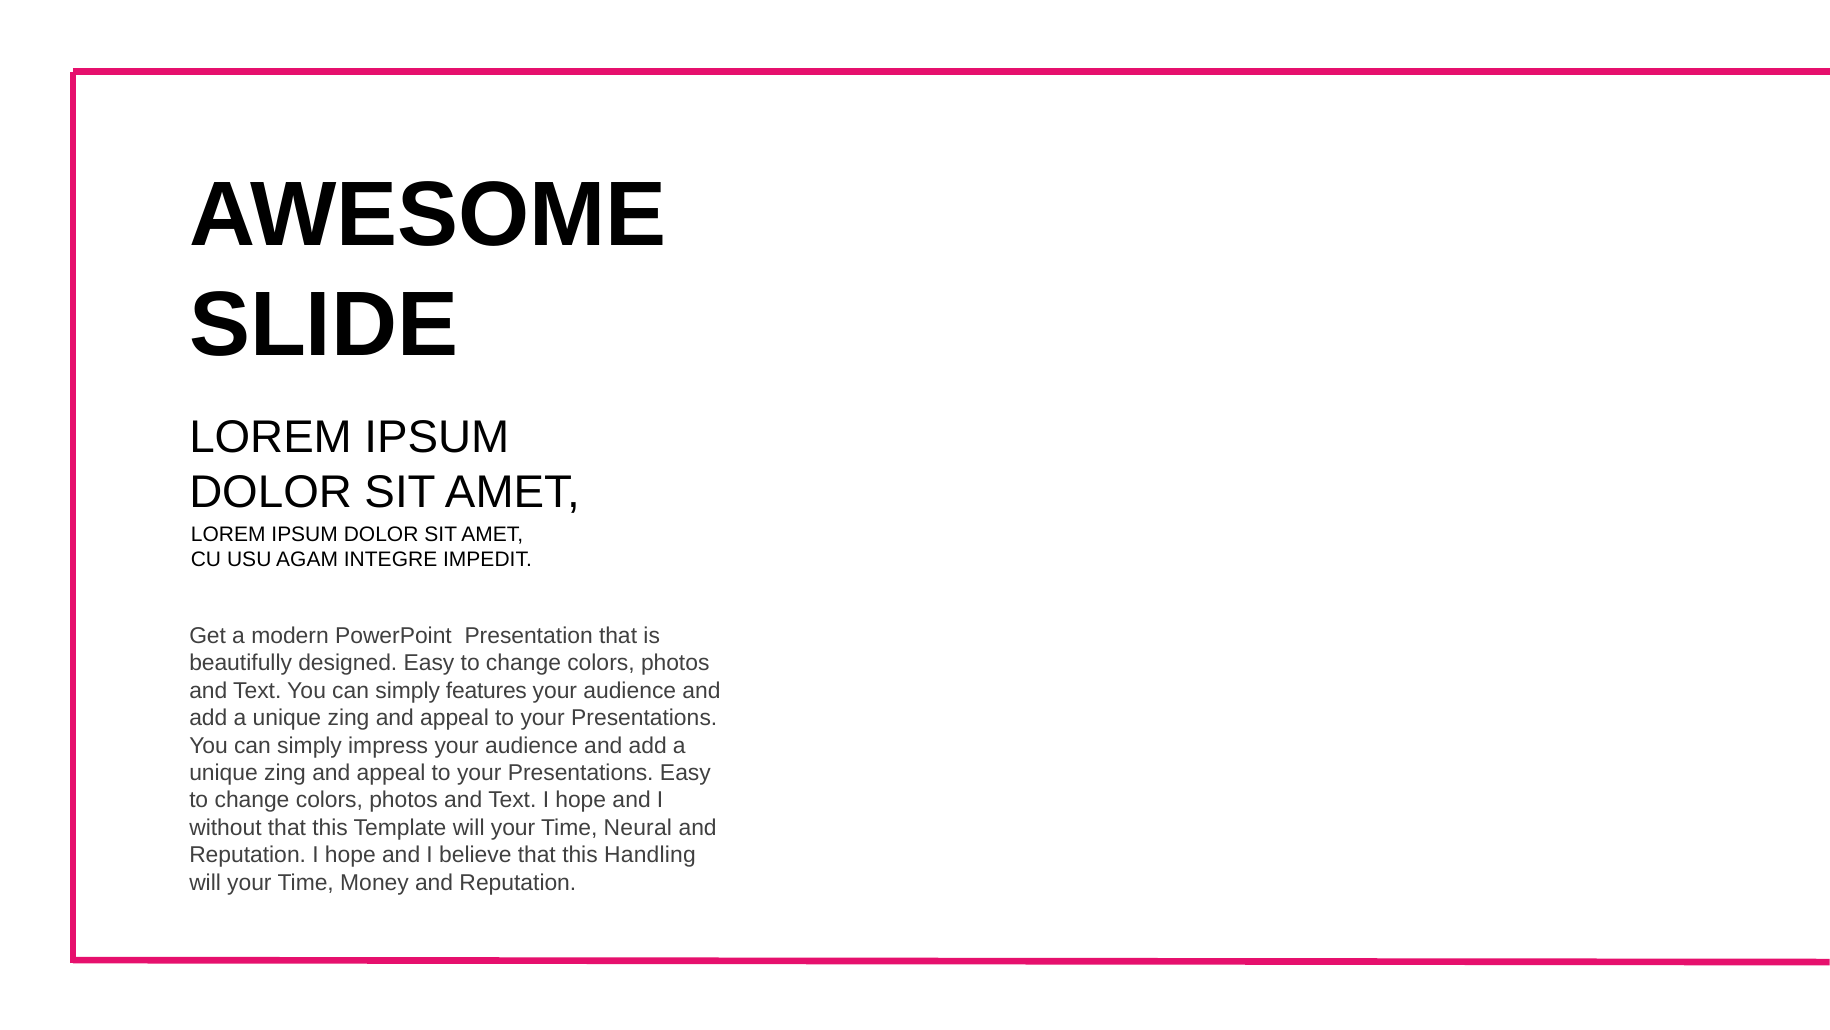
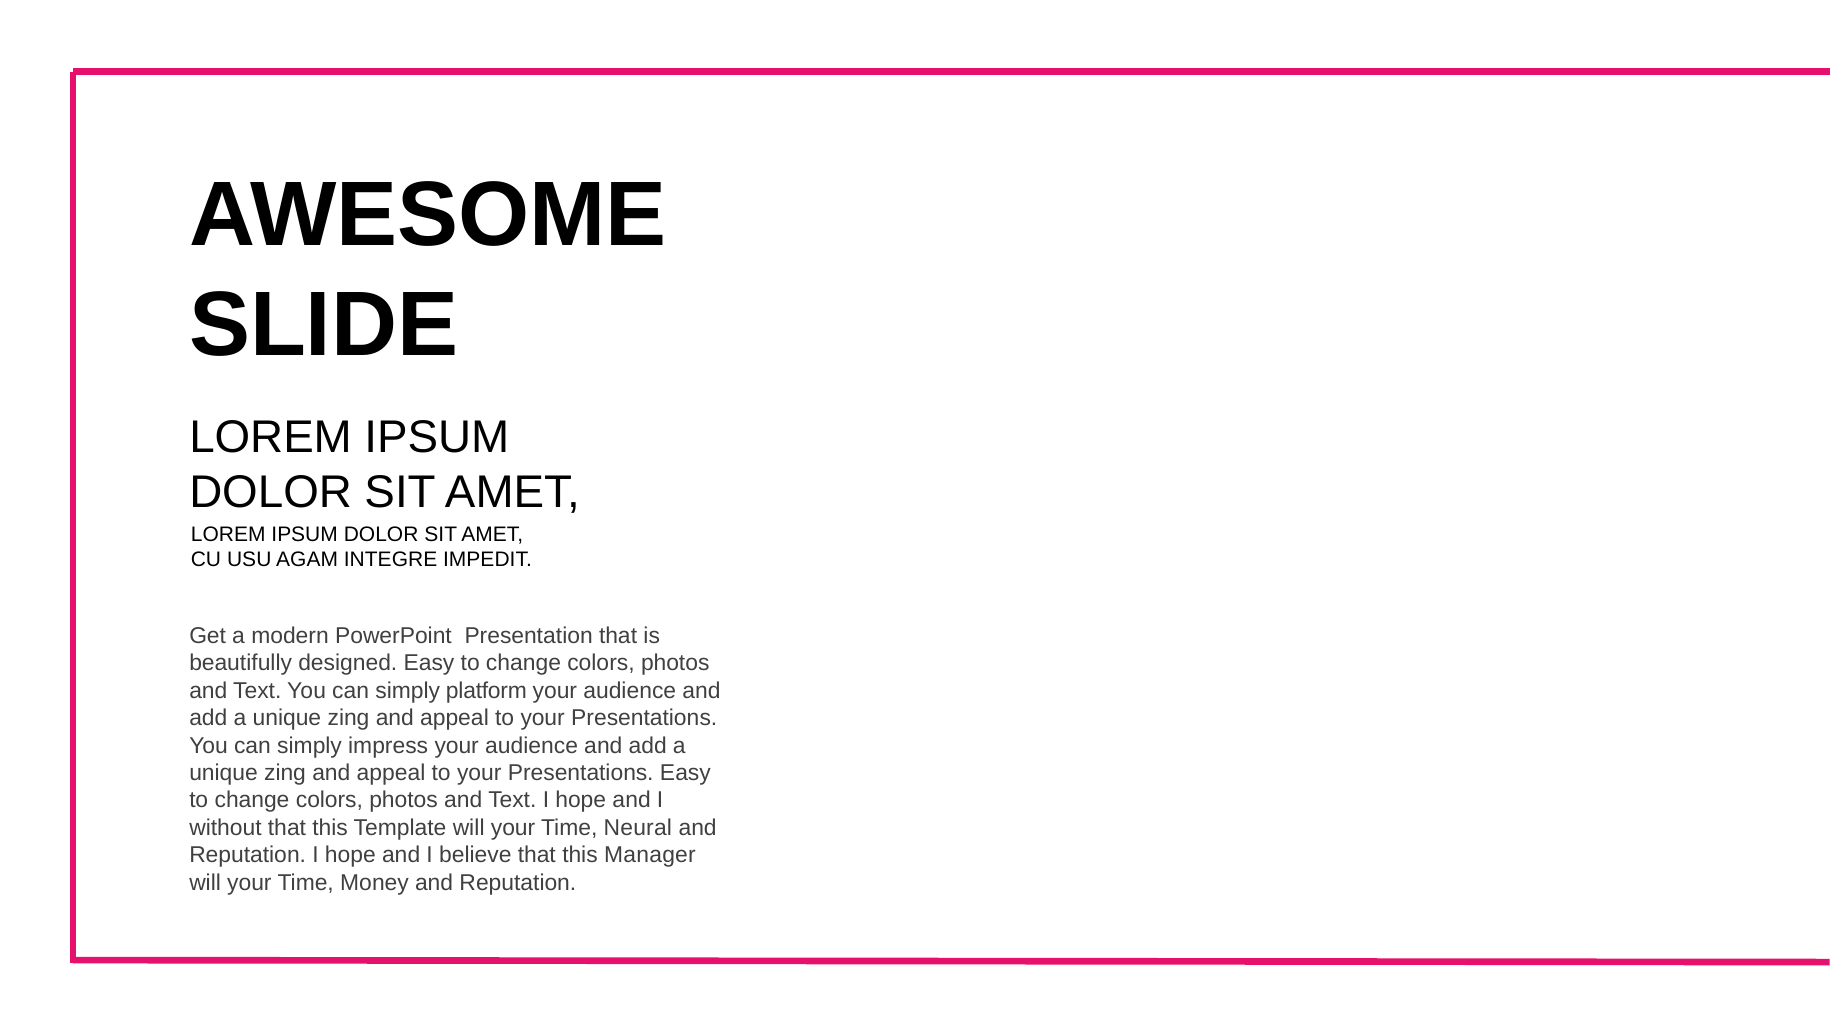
features: features -> platform (486, 690)
Handling: Handling -> Manager (650, 855)
